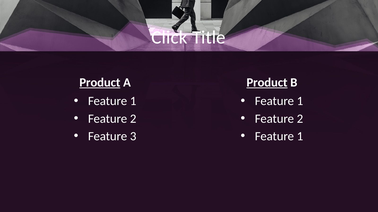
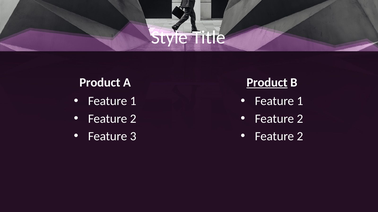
Click: Click -> Style (170, 37)
Product underline: present -> none (100, 83)
1: 1 -> 2 (300, 137)
